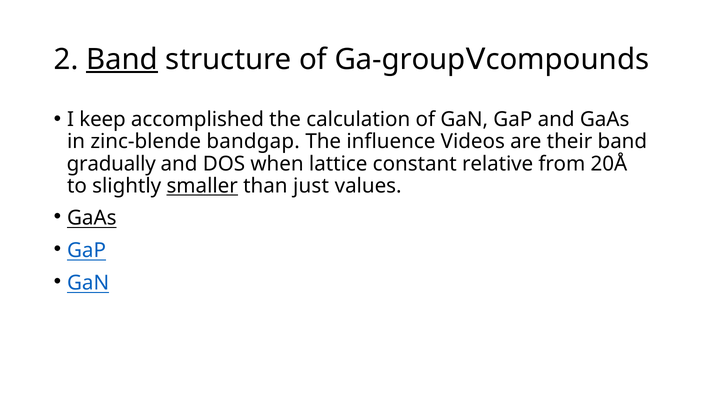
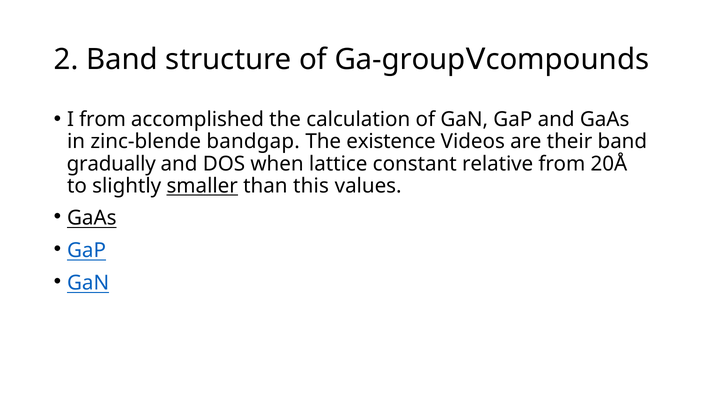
Band underline: present -> none (122, 59)
I keep: keep -> from (103, 119)
influence: influence -> existence (391, 142)
just: just -> this (311, 186)
